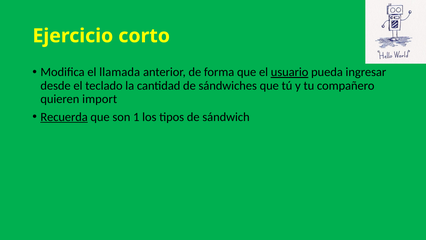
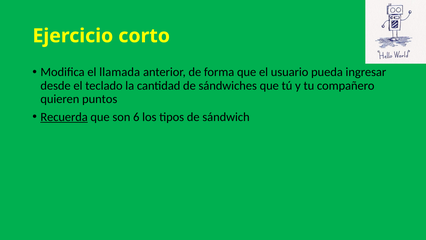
usuario underline: present -> none (290, 72)
import: import -> puntos (100, 99)
1: 1 -> 6 (136, 117)
